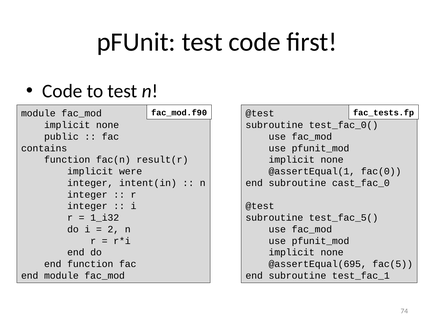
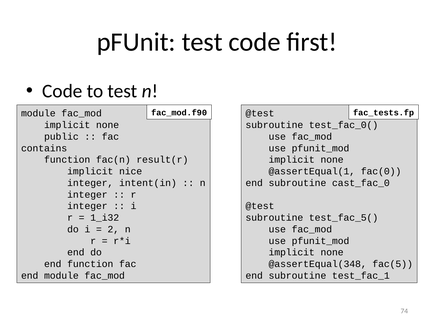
were: were -> nice (131, 171)
@assertEqual(695: @assertEqual(695 -> @assertEqual(348 (318, 264)
